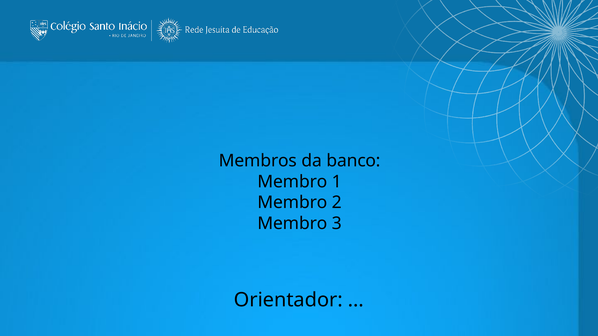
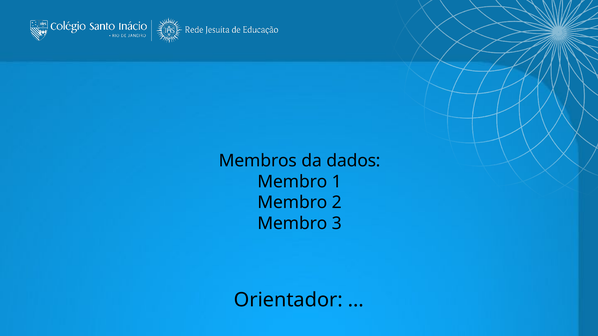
banco: banco -> dados (354, 161)
